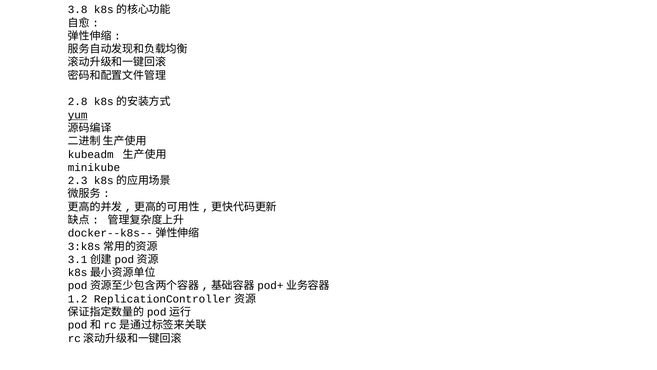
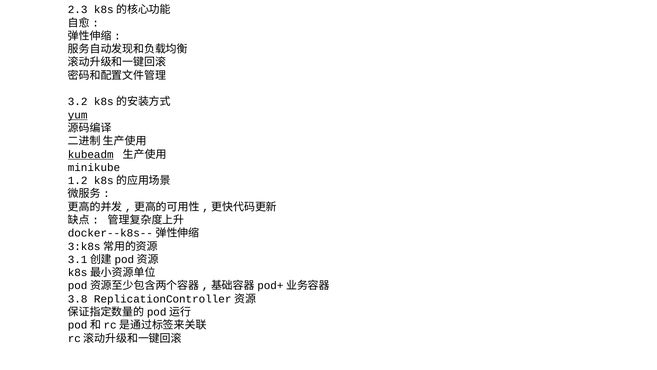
3.8: 3.8 -> 2.3 (78, 10)
2.8: 2.8 -> 3.2 (78, 102)
kubeadm underline: none -> present (91, 154)
2.3: 2.3 -> 1.2 (78, 180)
1.2: 1.2 -> 3.8 (78, 299)
